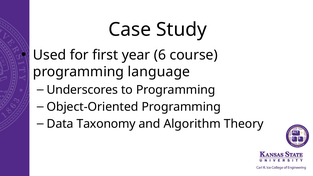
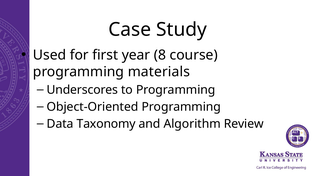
6: 6 -> 8 (160, 55)
language: language -> materials (159, 72)
Theory: Theory -> Review (244, 124)
